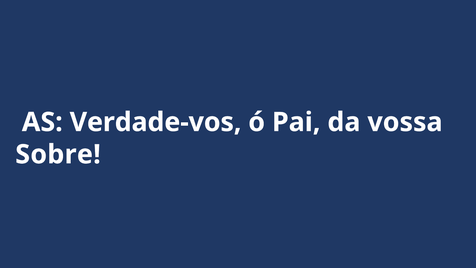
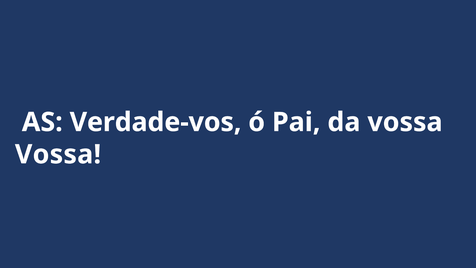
Sobre: Sobre -> Vossa (58, 154)
